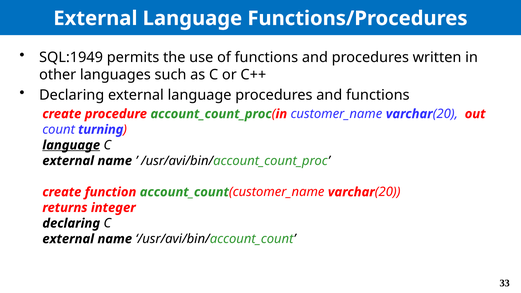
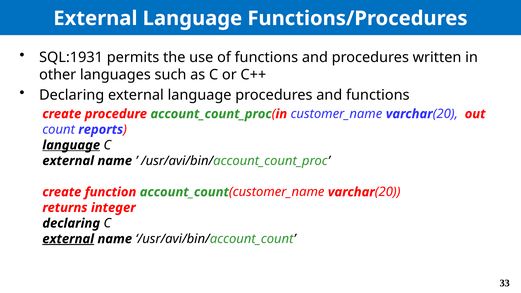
SQL:1949: SQL:1949 -> SQL:1931 (71, 57)
turning: turning -> reports (101, 130)
external underline: none -> present (68, 239)
